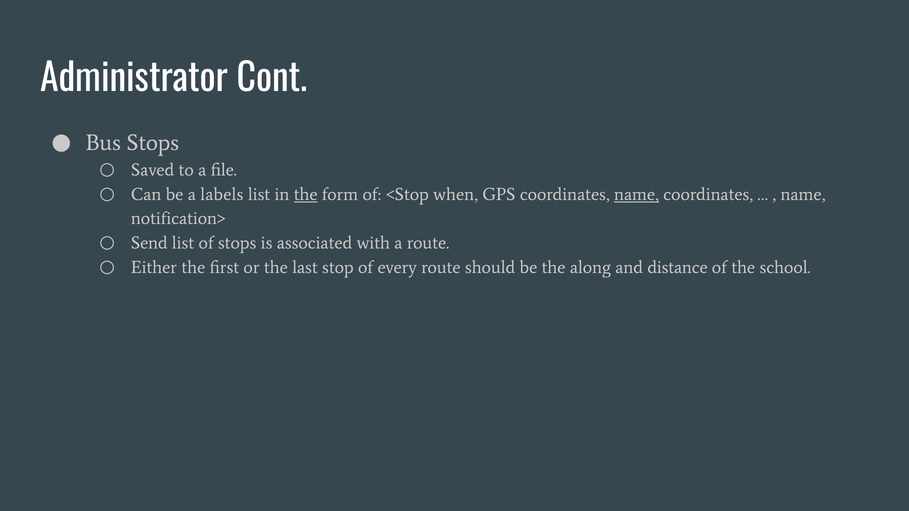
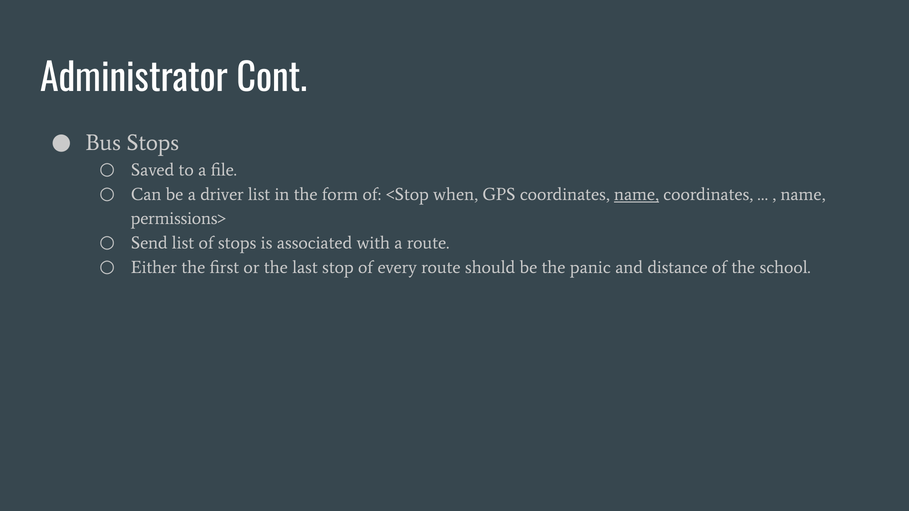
labels: labels -> driver (222, 194)
the underline: present -> none (306, 194)
notification>: notification> -> permissions> (179, 219)
along: along -> panic (590, 267)
